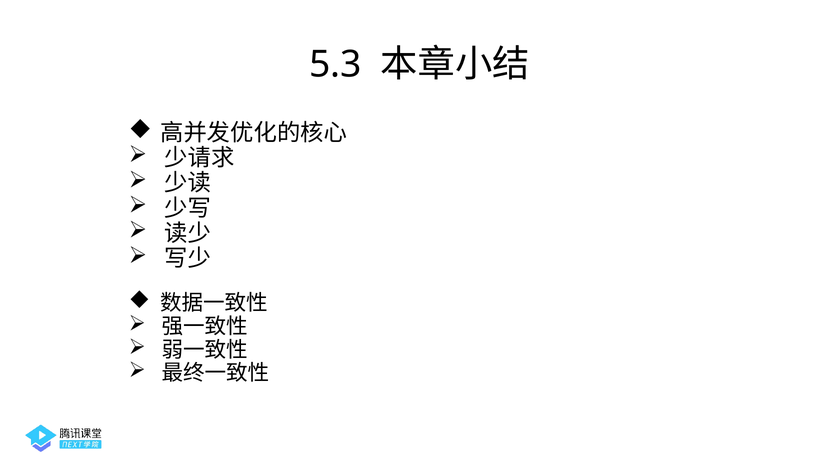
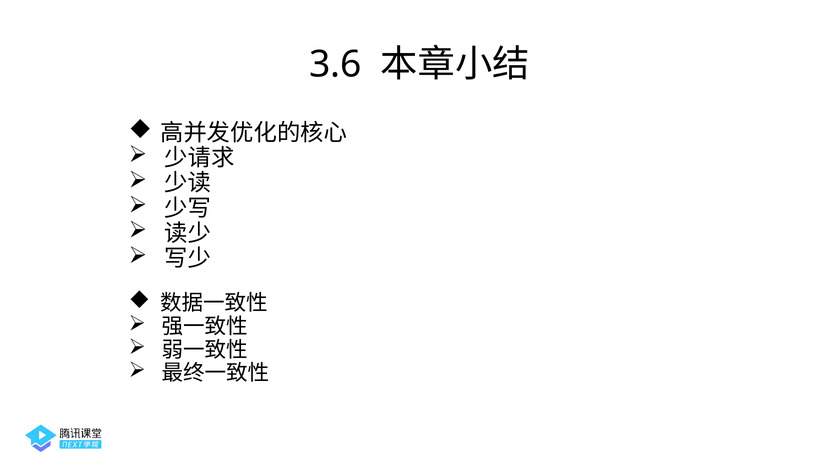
5.3: 5.3 -> 3.6 (335, 65)
